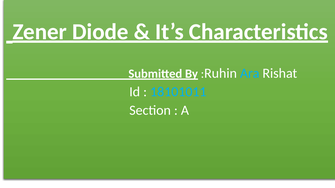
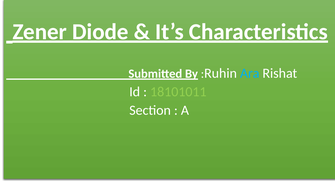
18101011 colour: light blue -> light green (178, 92)
